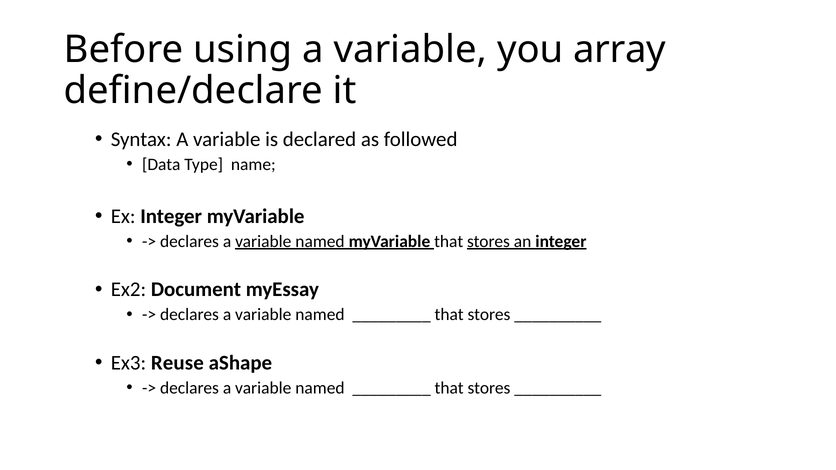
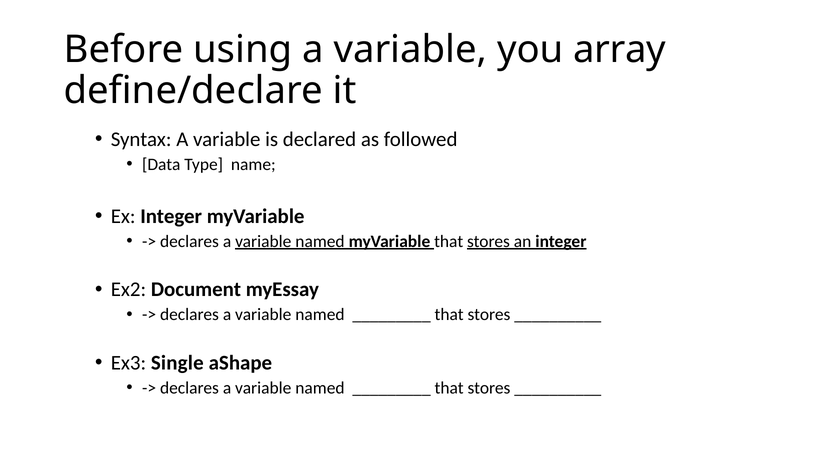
Reuse: Reuse -> Single (177, 363)
